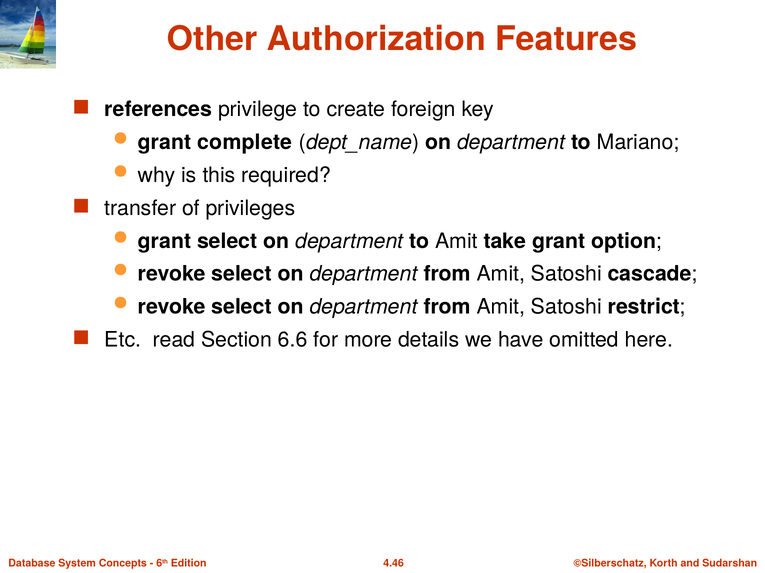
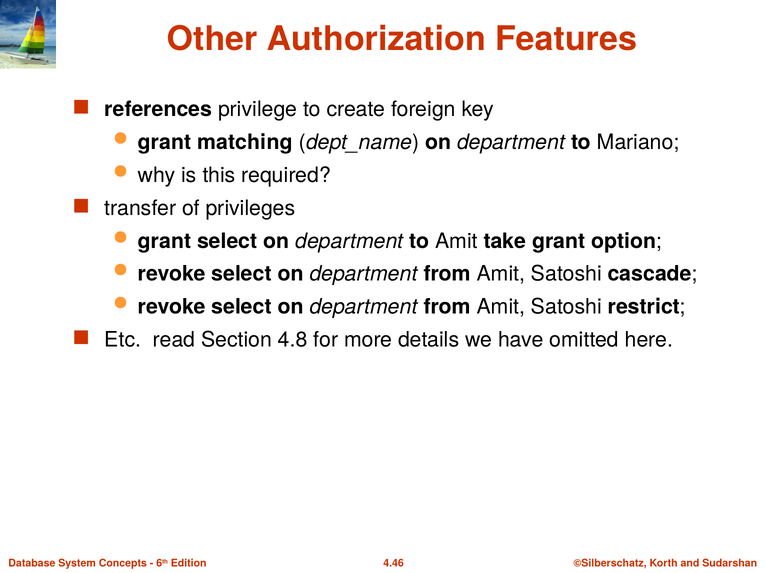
complete: complete -> matching (245, 143)
6.6: 6.6 -> 4.8 (293, 340)
